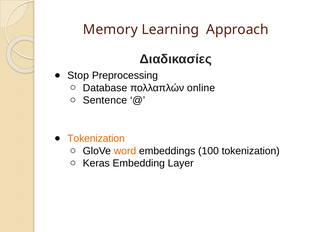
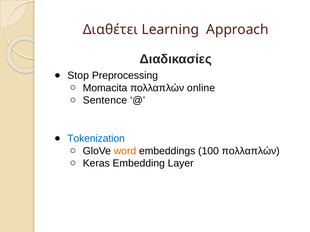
Memory: Memory -> Διαθέτει (110, 30)
Database: Database -> Momacita (105, 88)
Tokenization colour: orange -> blue (96, 139)
100 tokenization: tokenization -> πολλαπλών (251, 151)
